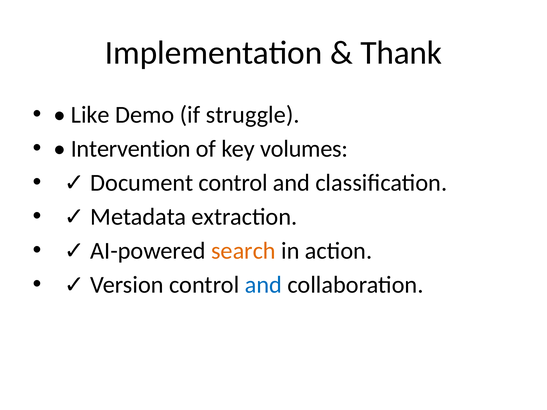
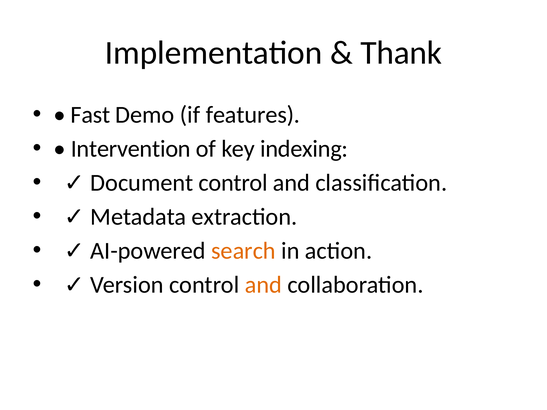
Like: Like -> Fast (90, 115)
struggle: struggle -> features (253, 115)
volumes: volumes -> indexing (304, 149)
and colour: blue -> orange (263, 285)
